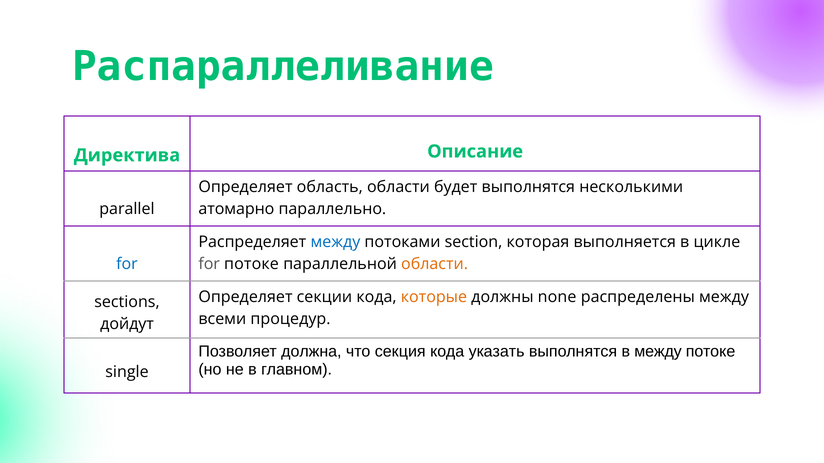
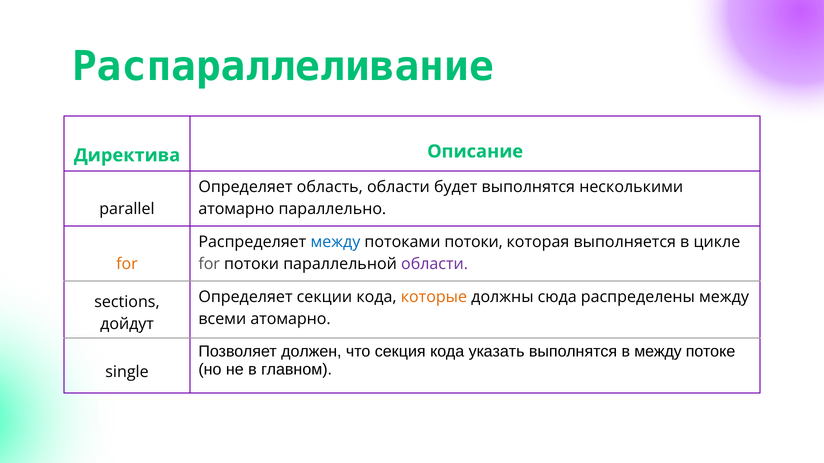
потоками section: section -> потоки (474, 242)
for colour: blue -> orange (127, 264)
for потоке: потоке -> потоки (252, 264)
области colour: orange -> purple (435, 264)
none: none -> сюда (557, 297)
всеми процедур: процедур -> атомарно (291, 319)
должна: должна -> должен (311, 352)
